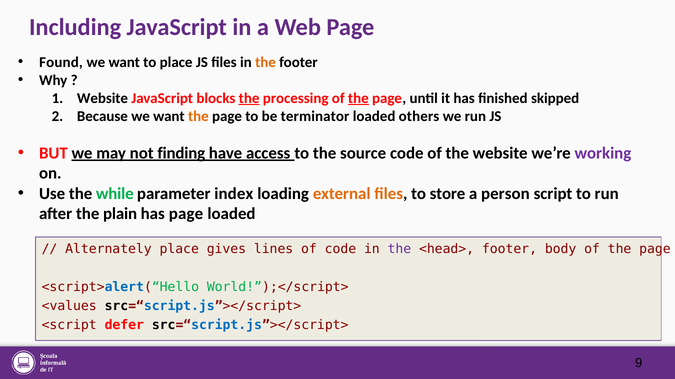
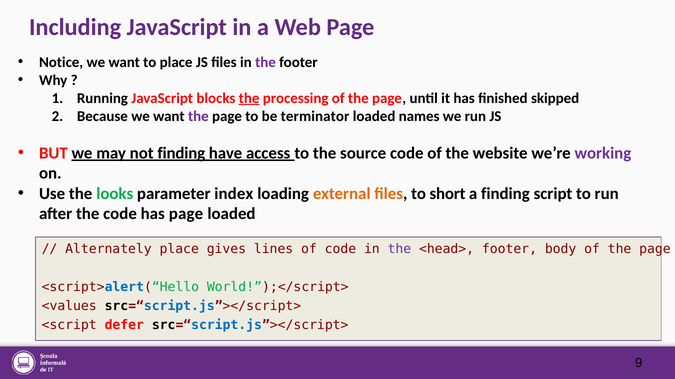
Found: Found -> Notice (61, 62)
the colour: orange -> purple (266, 62)
Website: Website -> Running (102, 98)
the underline: present -> none (358, 98)
the colour: orange -> purple (198, 116)
others: others -> names (419, 116)
while: while -> looks (115, 194)
store: store -> short (448, 194)
a person: person -> finding (505, 194)
the plain: plain -> code (120, 214)
